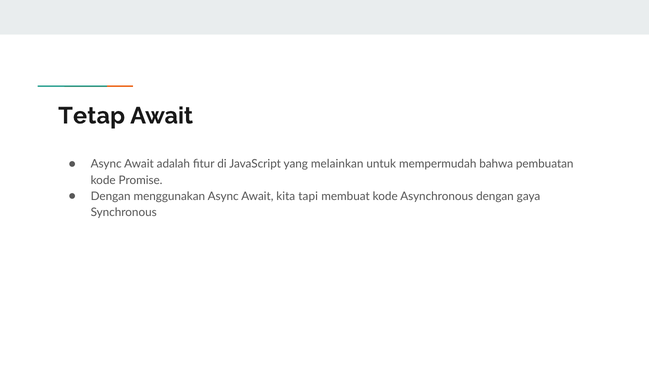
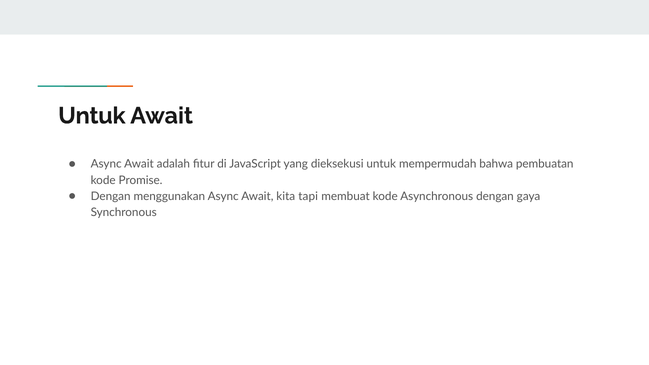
Tetap: Tetap -> Untuk (92, 116)
melainkan: melainkan -> dieksekusi (337, 164)
